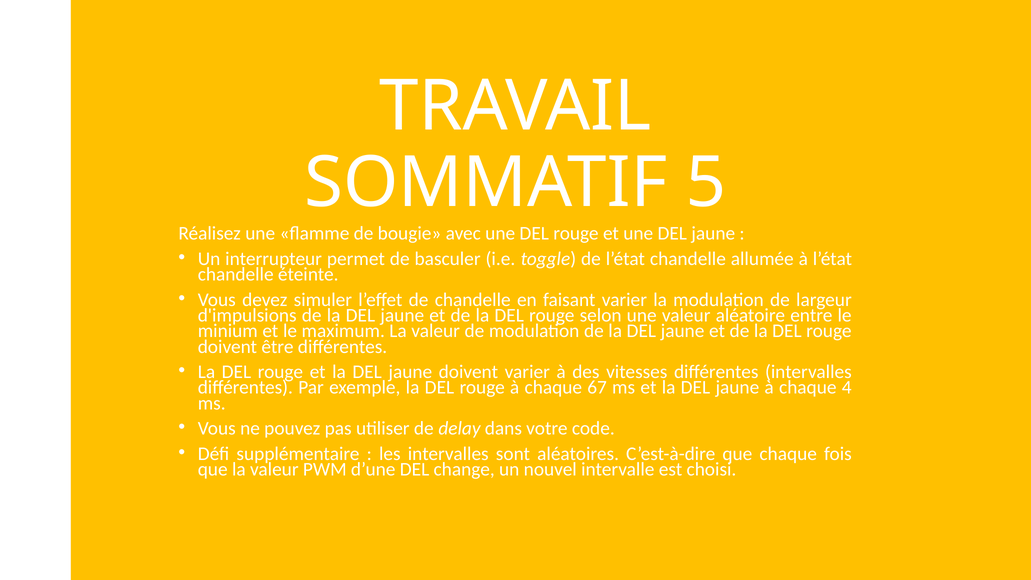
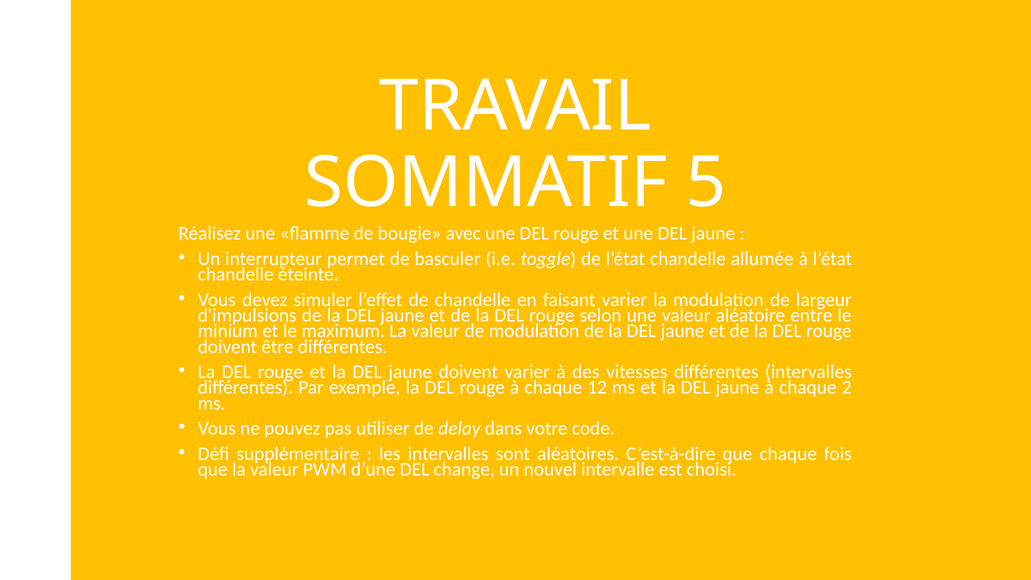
67: 67 -> 12 (597, 388)
4: 4 -> 2 (847, 388)
